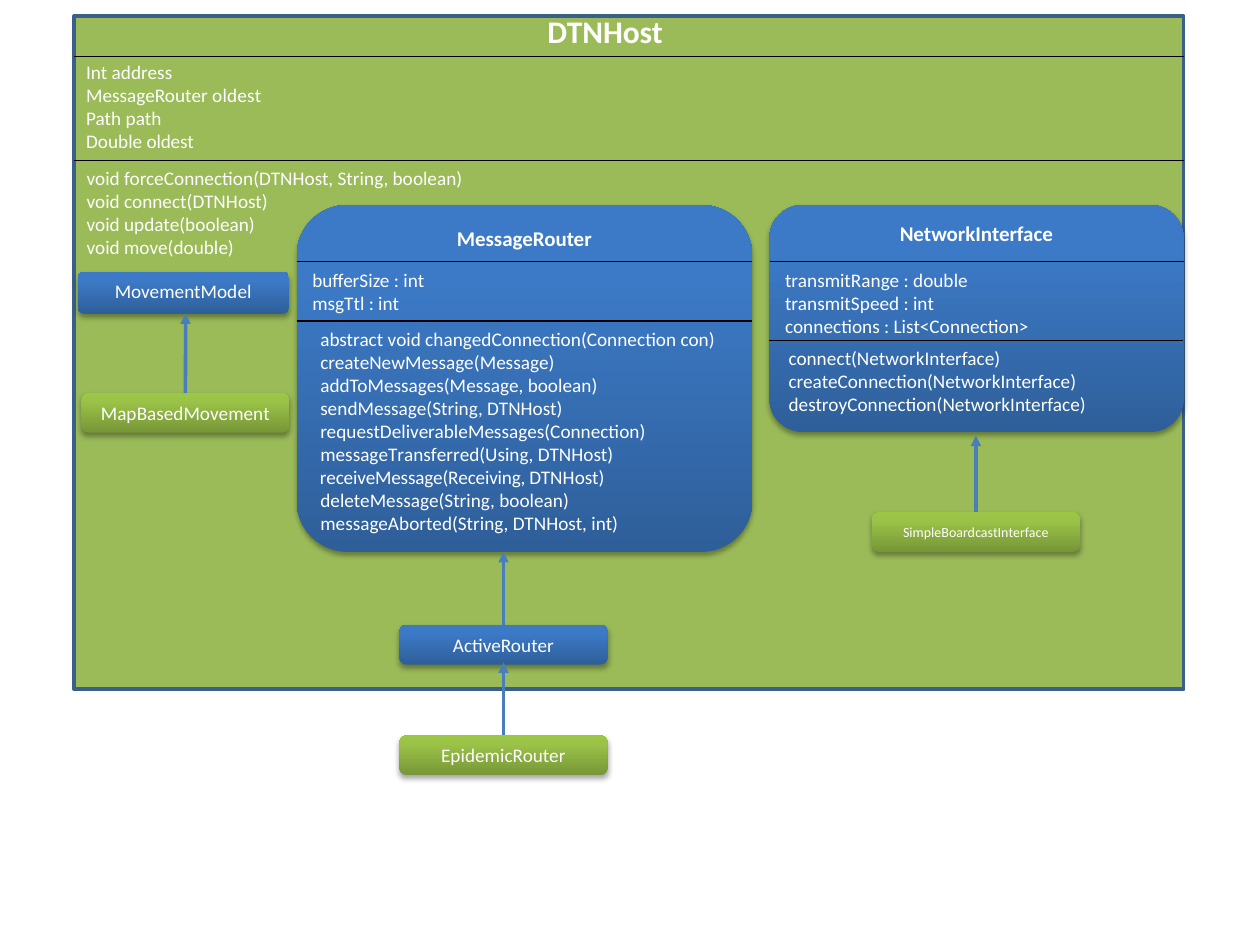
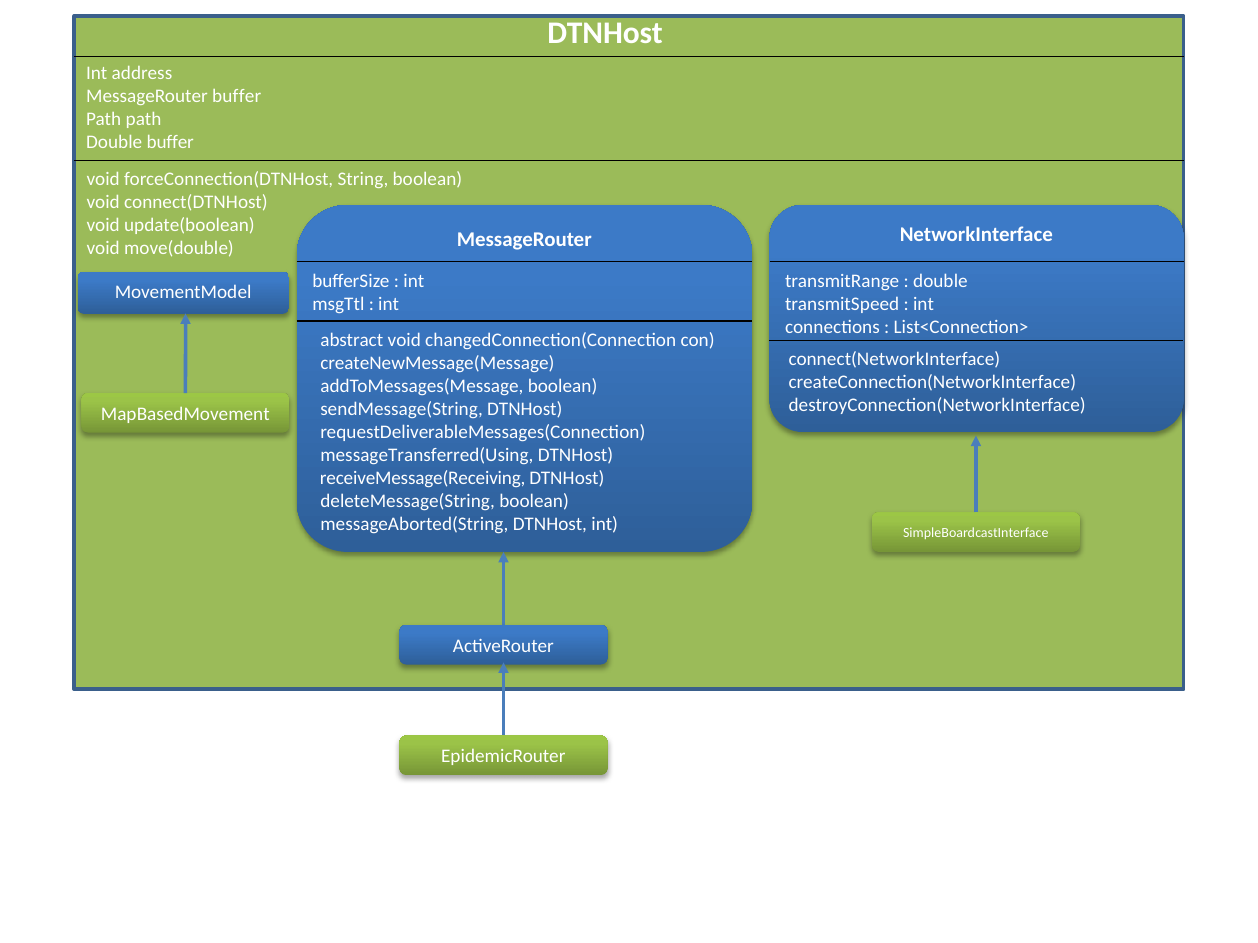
MessageRouter oldest: oldest -> buffer (237, 96)
Double oldest: oldest -> buffer (170, 142)
